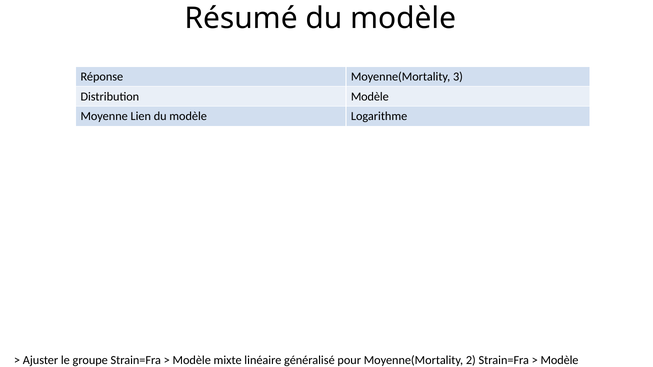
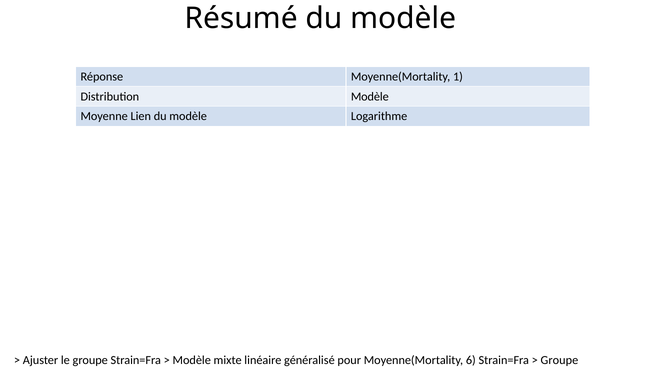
3: 3 -> 1 (458, 77)
2: 2 -> 6 (471, 361)
Modèle: Modèle -> Groupe (559, 361)
